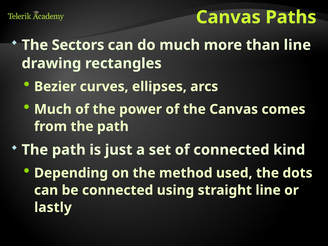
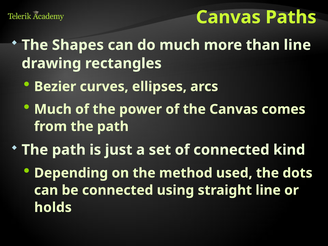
Sectors: Sectors -> Shapes (78, 45)
lastly: lastly -> holds (53, 207)
